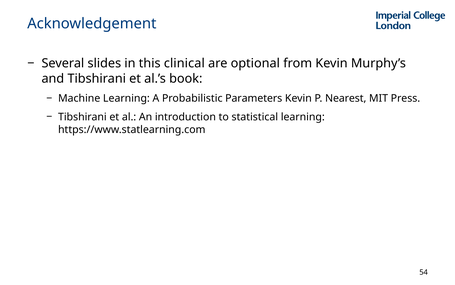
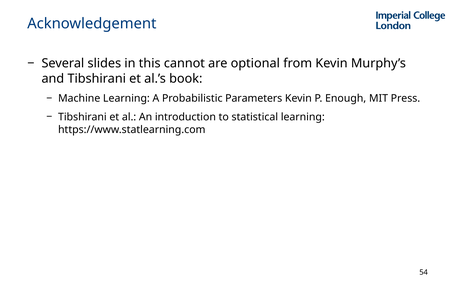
clinical: clinical -> cannot (184, 63)
Nearest: Nearest -> Enough (346, 98)
